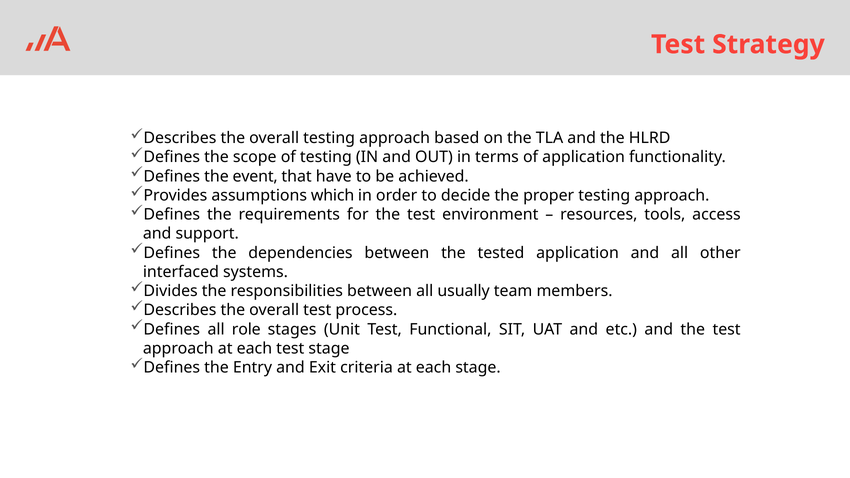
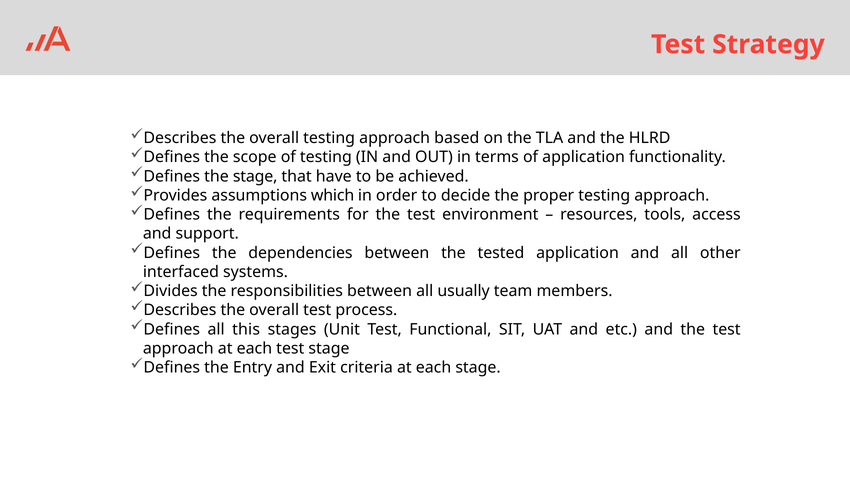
the event: event -> stage (255, 176)
role: role -> this (246, 329)
